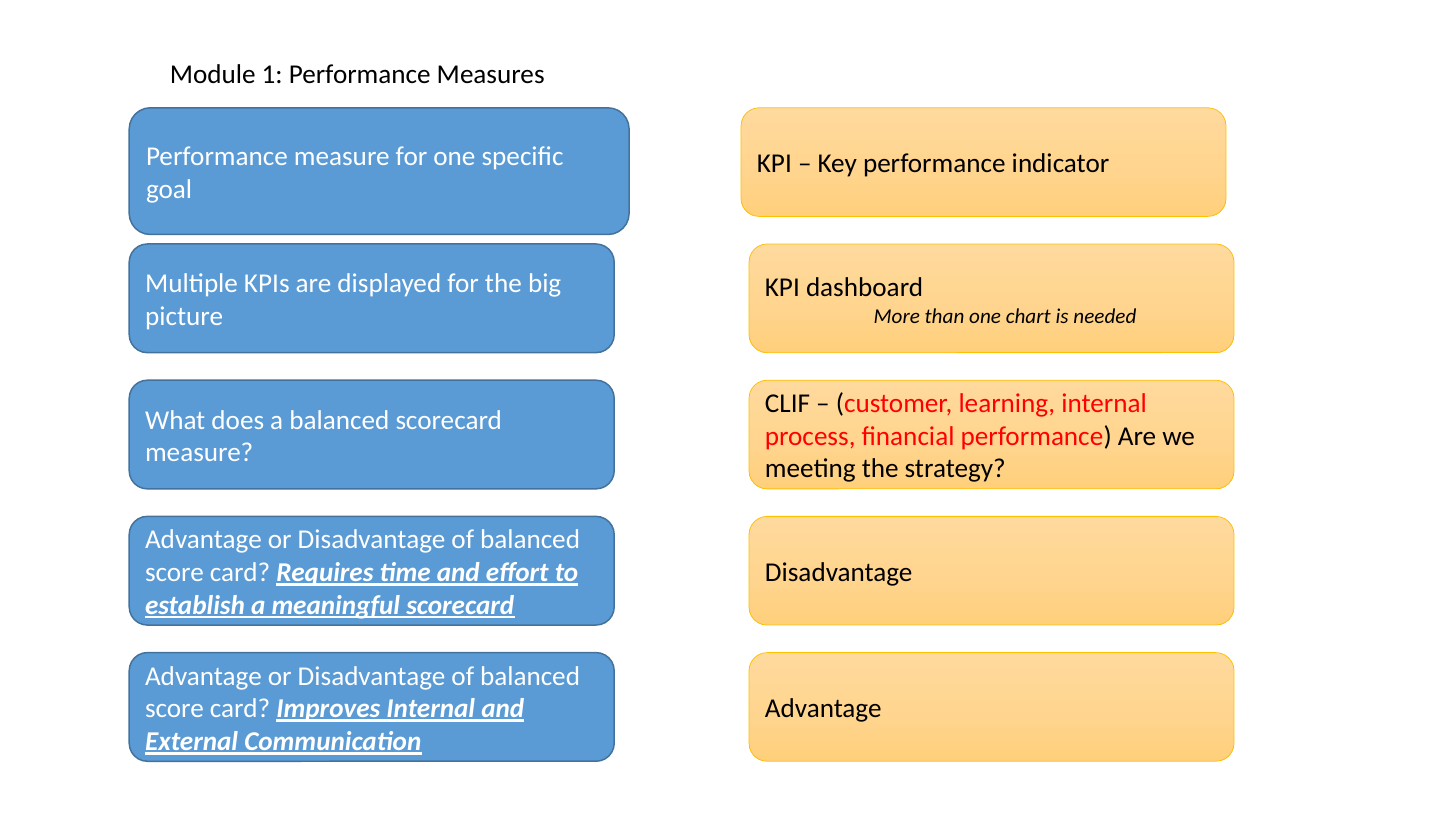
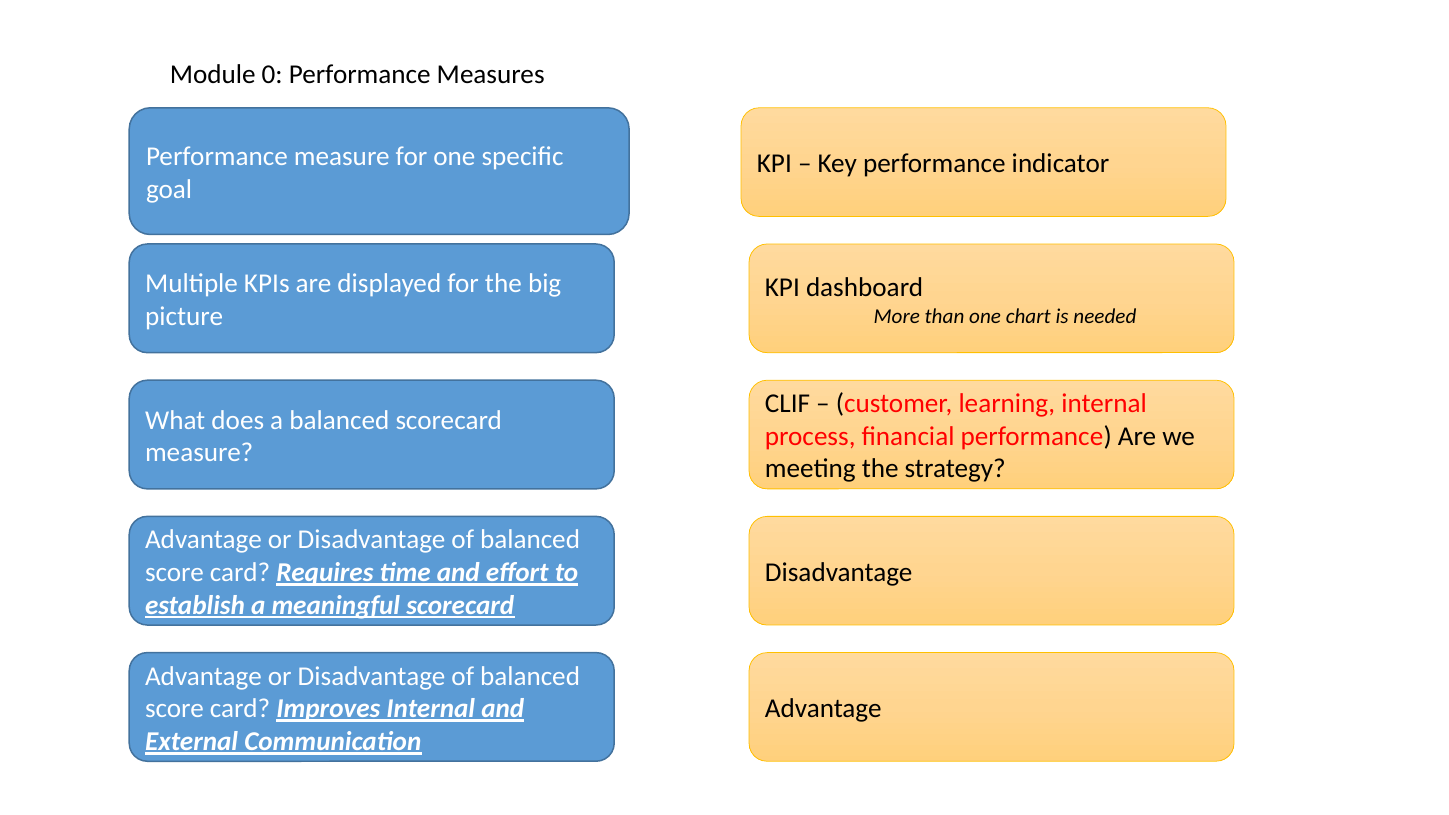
1: 1 -> 0 (272, 75)
